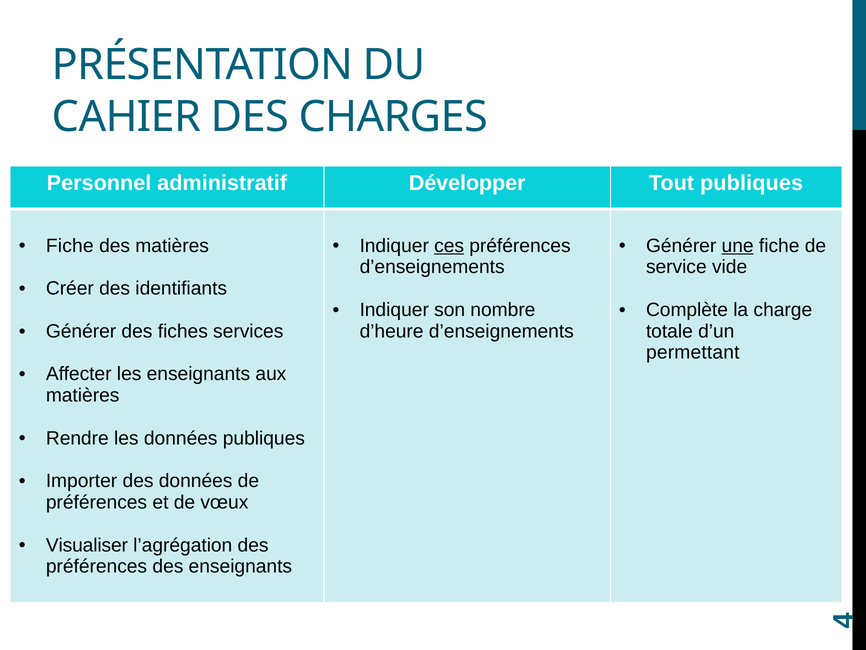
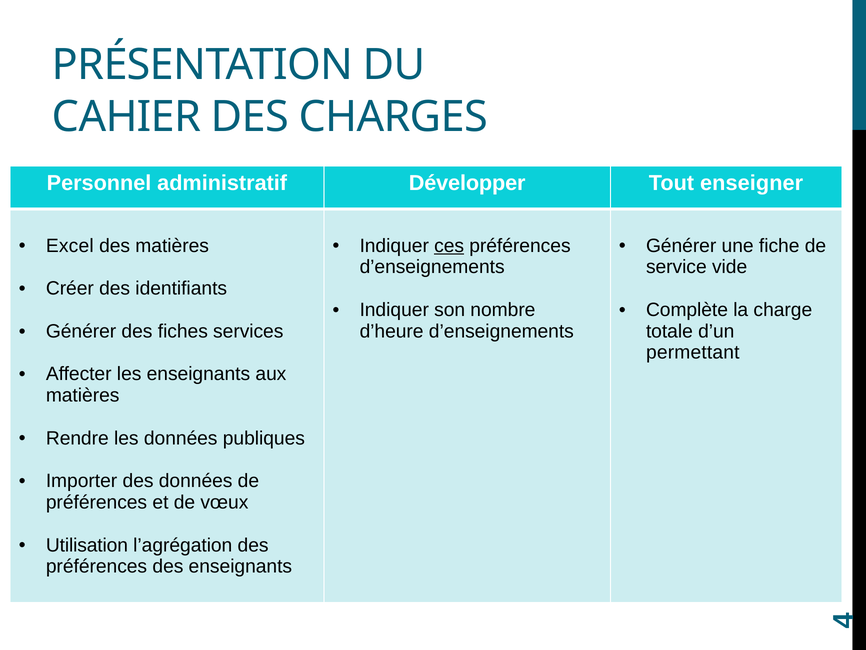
Tout publiques: publiques -> enseigner (752, 183)
Fiche: Fiche -> Excel (70, 245)
une underline: present -> none (738, 245)
Visualiser: Visualiser -> Utilisation (87, 545)
